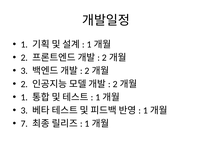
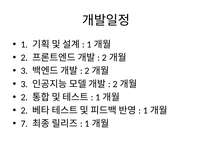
2: 2 -> 3 (24, 84)
1: 1 -> 2 (24, 97)
3: 3 -> 2 (24, 110)
